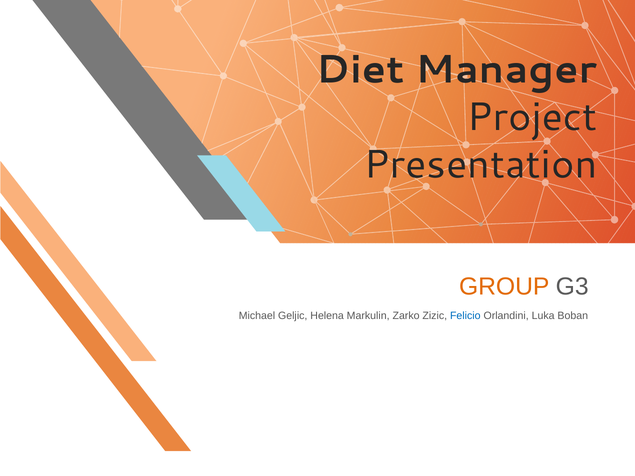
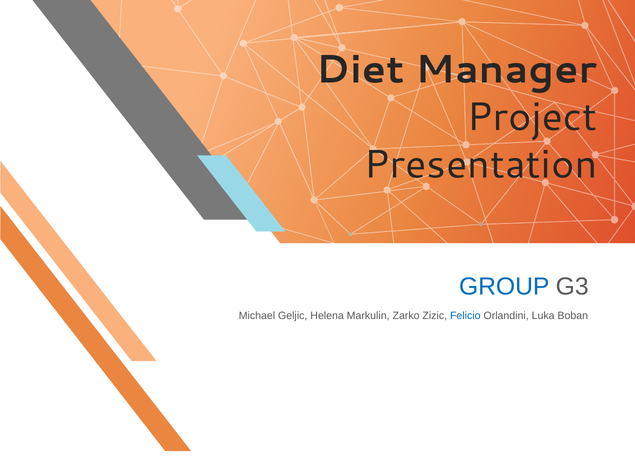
GROUP colour: orange -> blue (504, 287)
